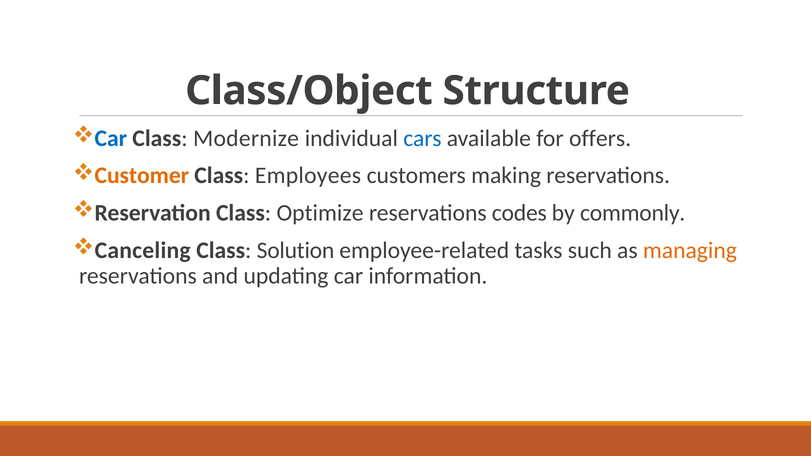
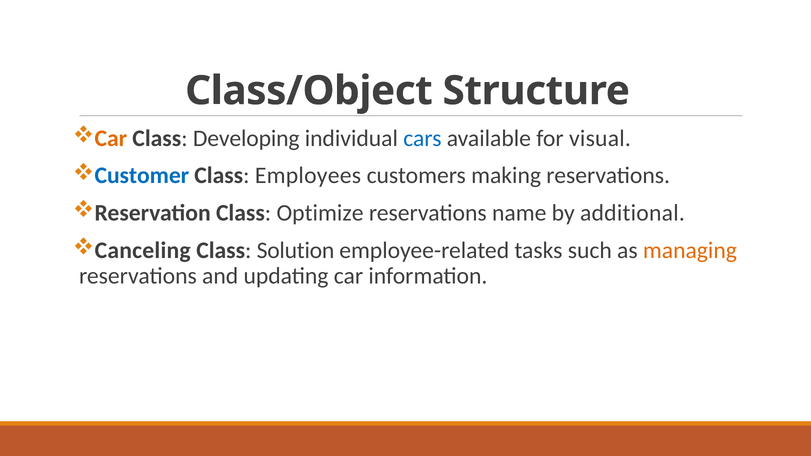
Car colour: blue -> orange (111, 138)
Modernize: Modernize -> Developing (246, 138)
offers: offers -> visual (600, 138)
Customer colour: orange -> blue (142, 176)
codes: codes -> name (519, 213)
commonly: commonly -> additional (632, 213)
